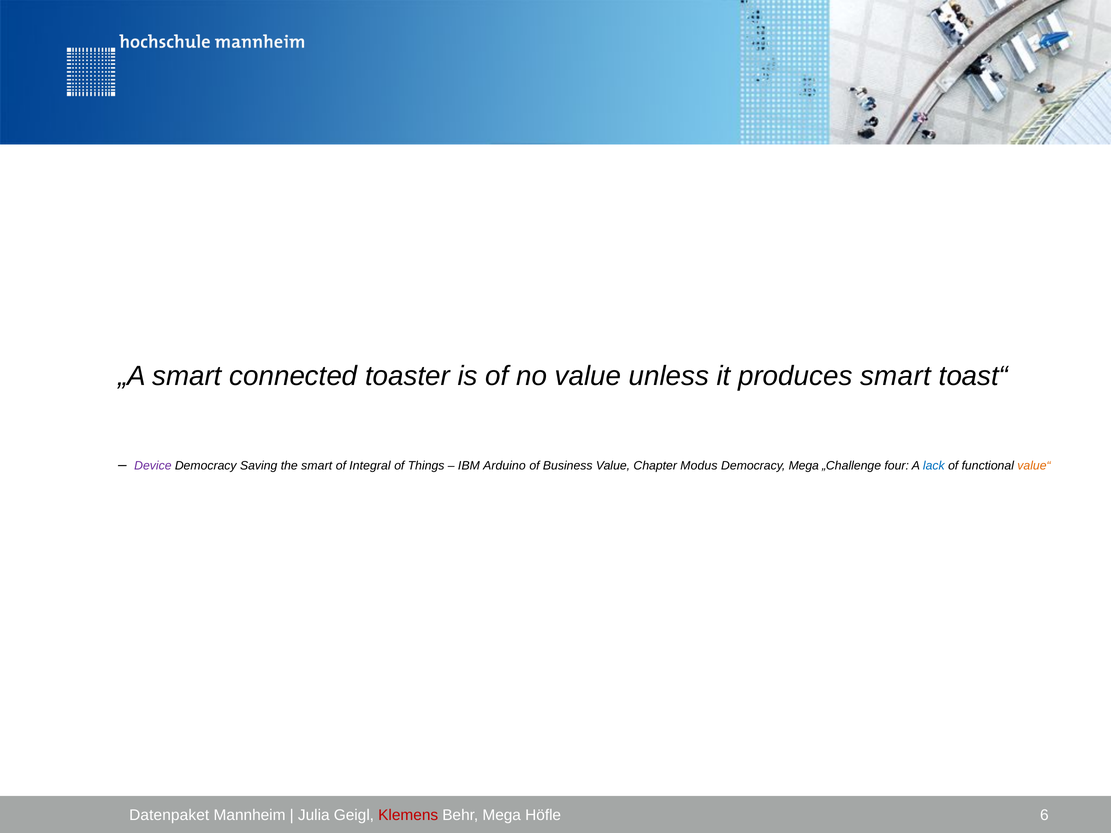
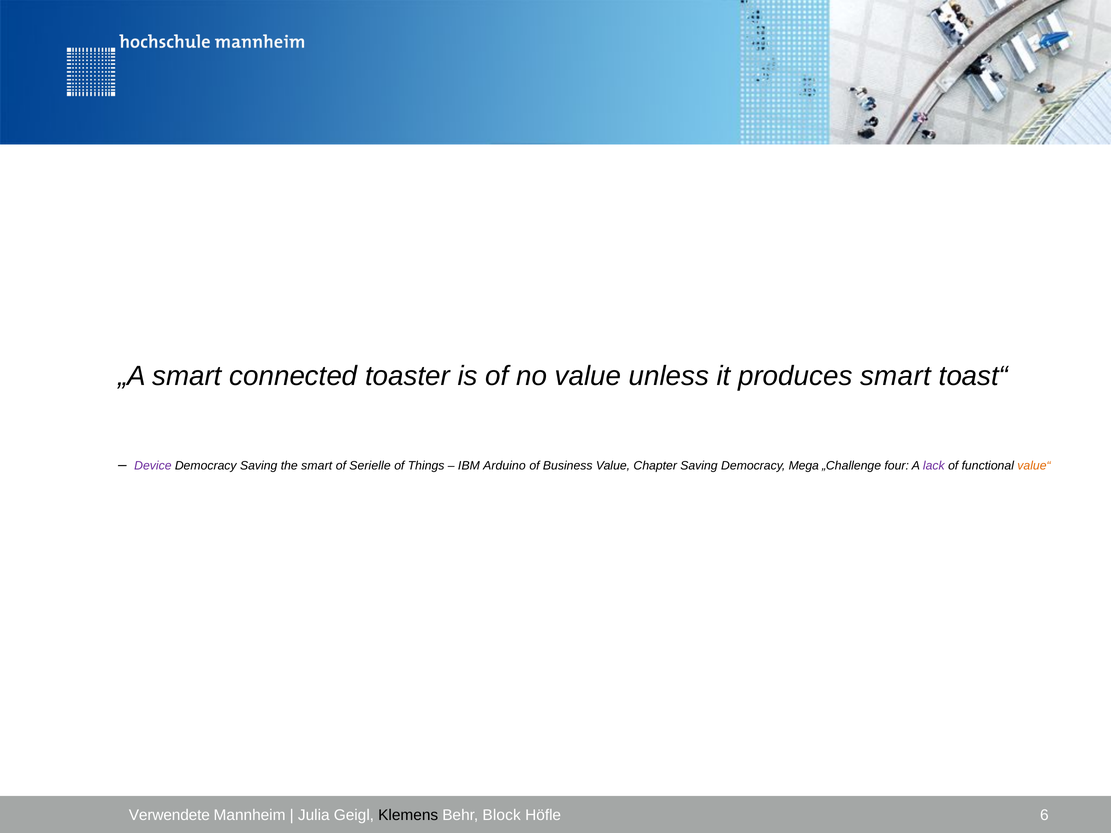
Integral: Integral -> Serielle (370, 466)
Chapter Modus: Modus -> Saving (699, 466)
lack colour: blue -> purple (934, 466)
Datenpaket: Datenpaket -> Verwendete (169, 816)
Klemens colour: red -> black (408, 816)
Behr Mega: Mega -> Block (502, 816)
